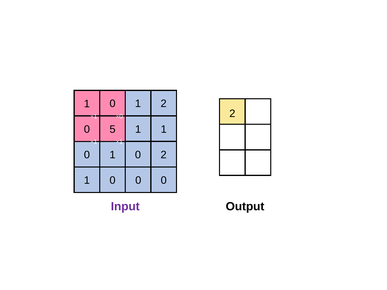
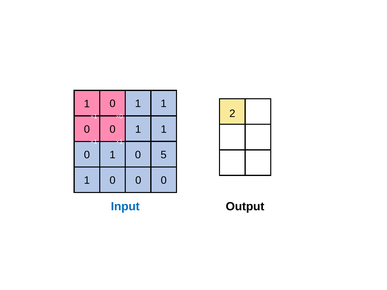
2: 2 -> 1 (164, 104)
5: 5 -> 0 (113, 129)
2: 2 -> 5 (164, 155)
Input colour: purple -> blue (125, 207)
